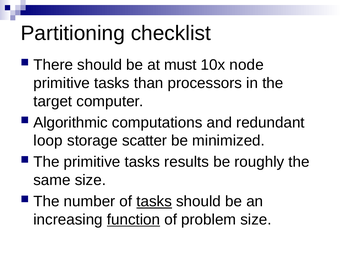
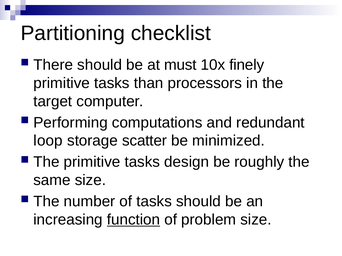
node: node -> finely (247, 65)
Algorithmic: Algorithmic -> Performing (71, 123)
results: results -> design (187, 162)
tasks underline: present -> none (154, 202)
